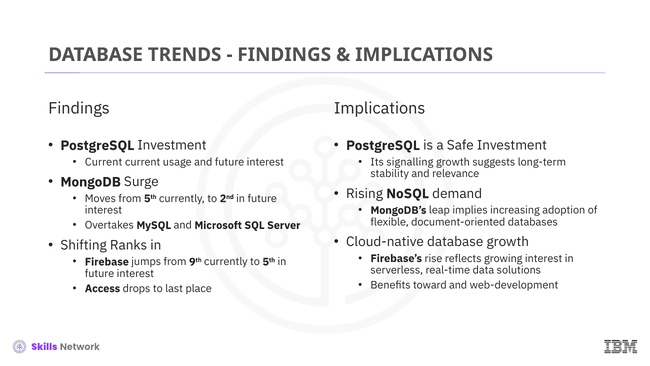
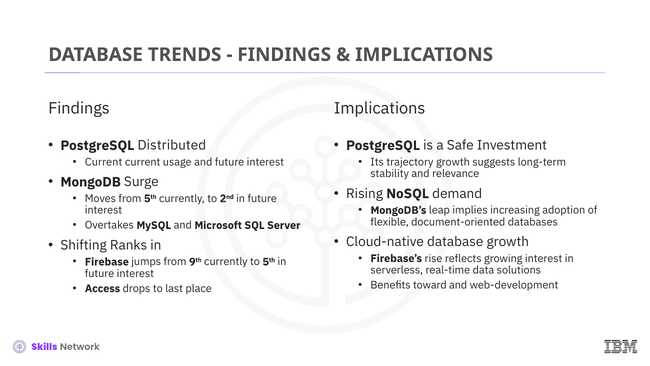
PostgreSQL Investment: Investment -> Distributed (172, 145)
signalling: signalling -> trajectory (410, 162)
